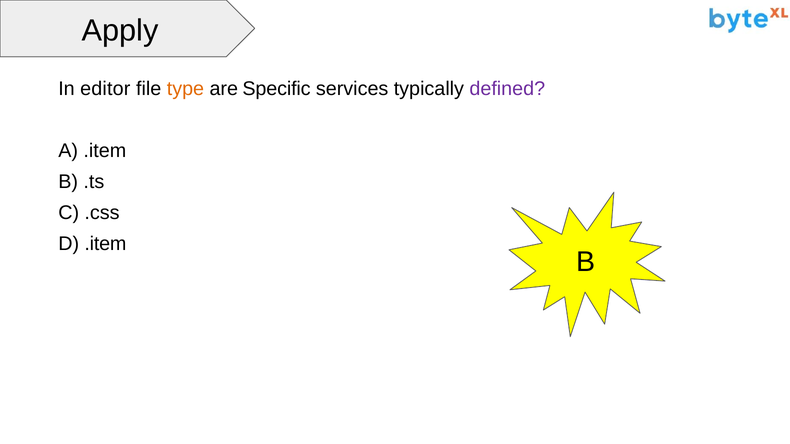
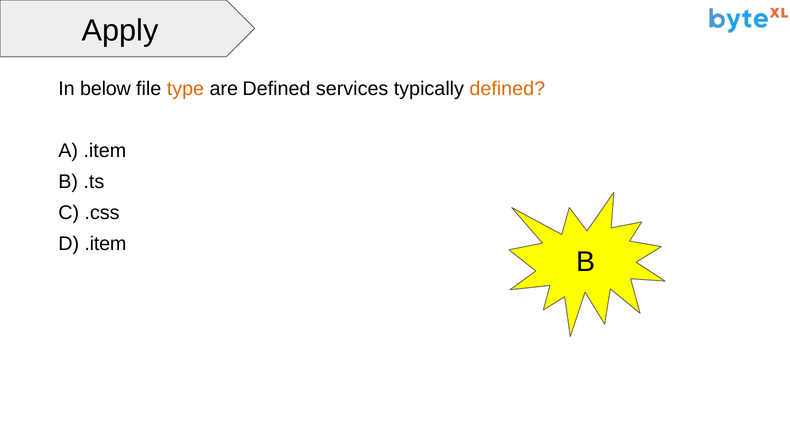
editor: editor -> below (105, 89)
are Specific: Specific -> Defined (276, 89)
defined colour: purple -> orange (507, 89)
